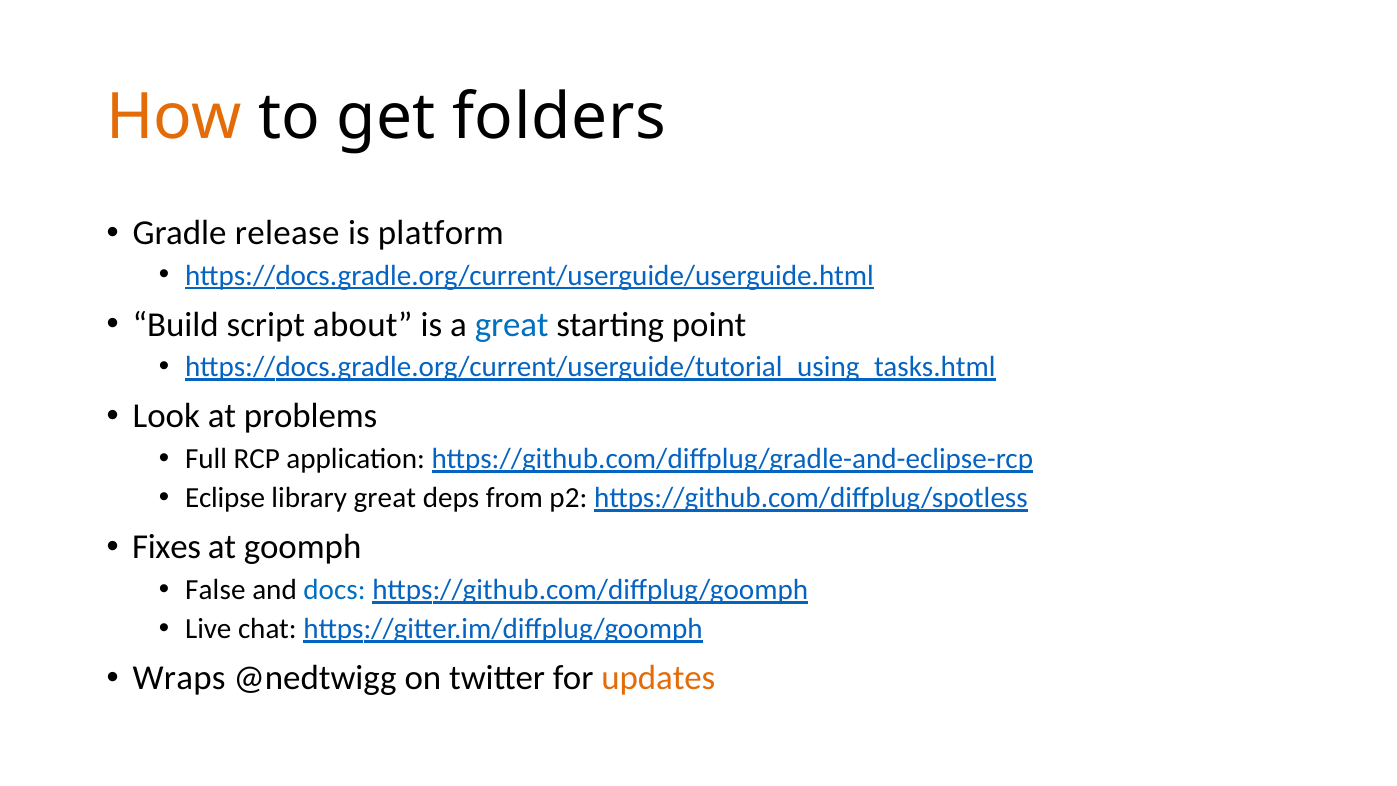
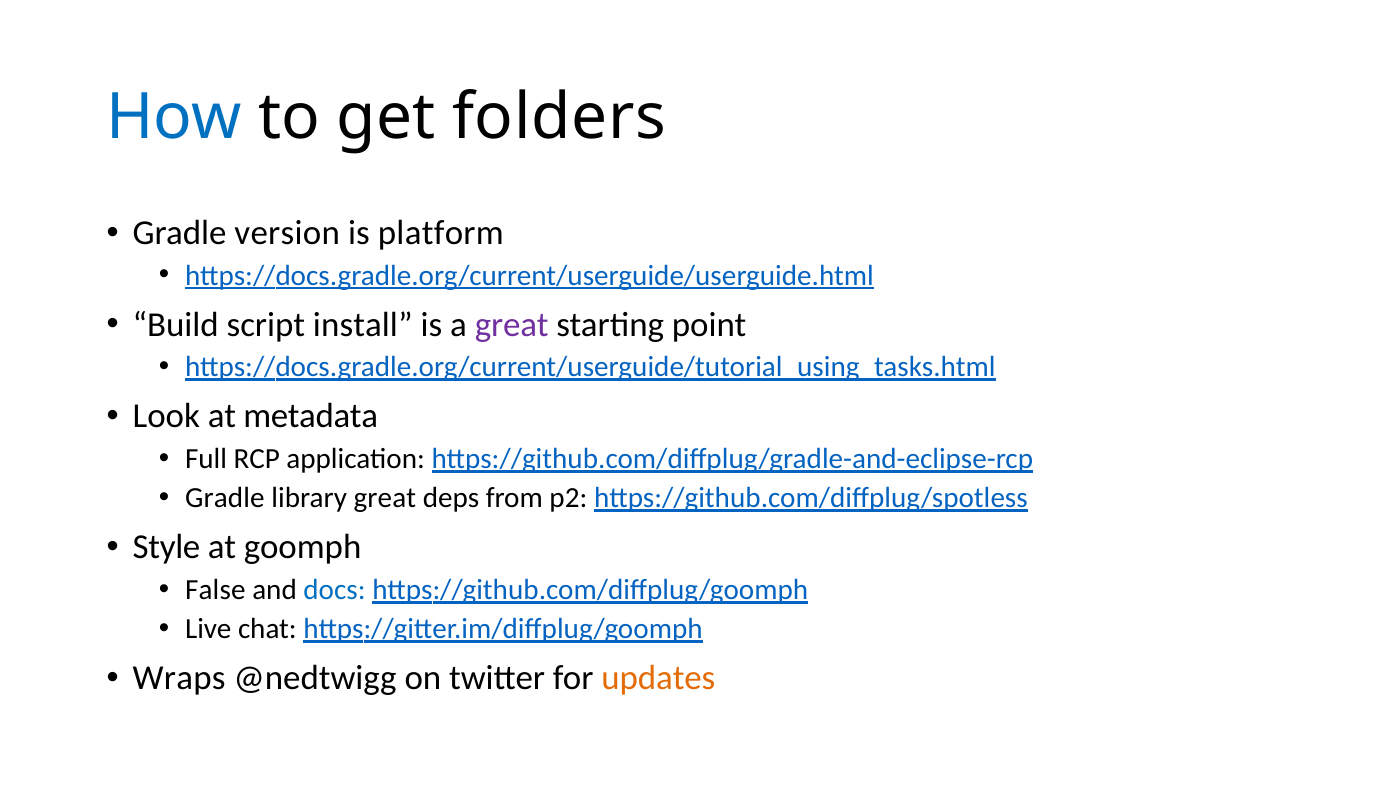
How colour: orange -> blue (174, 117)
release: release -> version (287, 233)
about: about -> install (363, 325)
great colour: blue -> purple (512, 325)
problems: problems -> metadata (311, 416)
Eclipse: Eclipse -> Gradle (225, 498)
Fixes: Fixes -> Style (167, 547)
